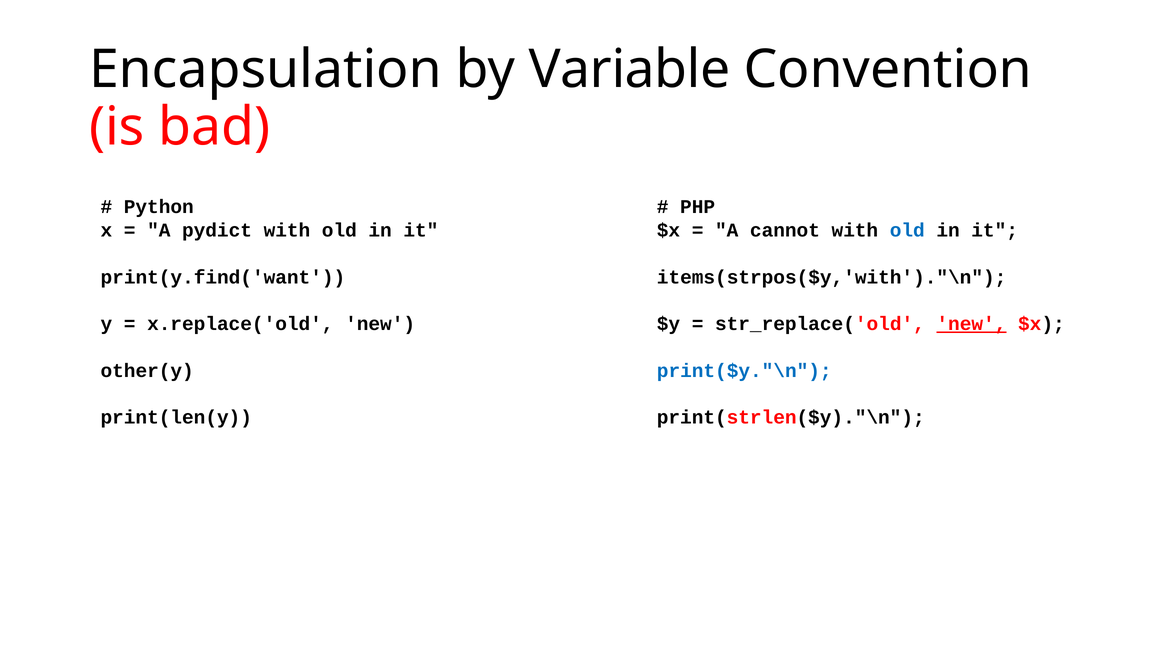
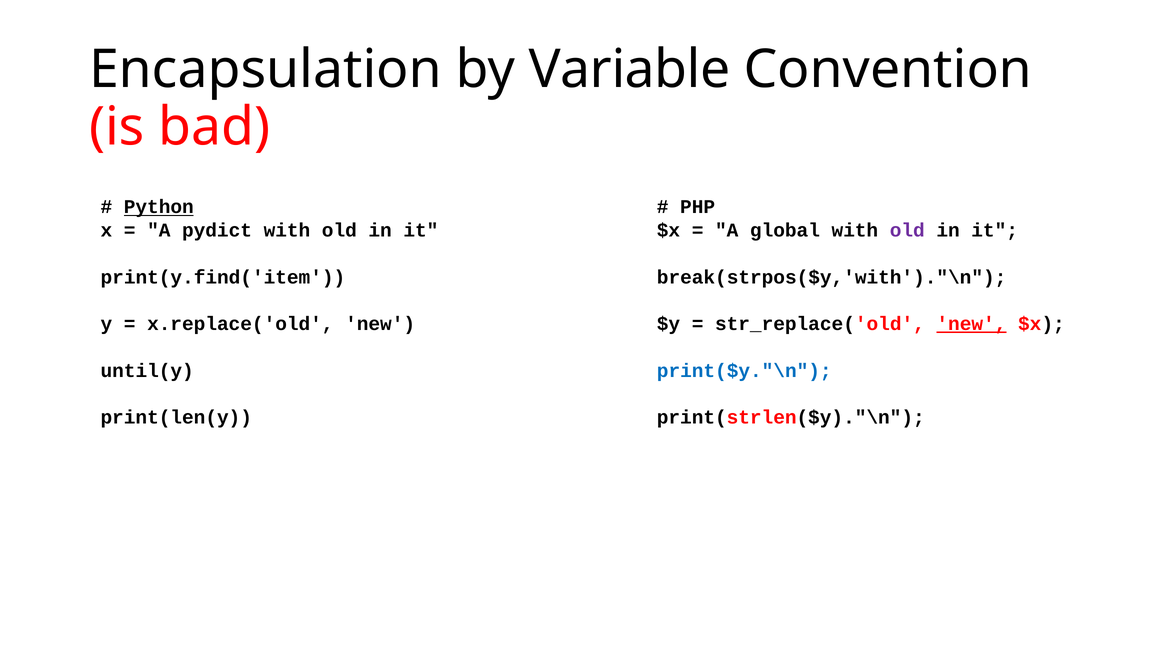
Python underline: none -> present (159, 207)
cannot: cannot -> global (785, 230)
old colour: blue -> purple (907, 230)
print(y.find('want: print(y.find('want -> print(y.find('item (223, 277)
items(strpos($y,'with')."\n: items(strpos($y,'with')."\n -> break(strpos($y,'with')."\n (832, 277)
other(y: other(y -> until(y (147, 370)
